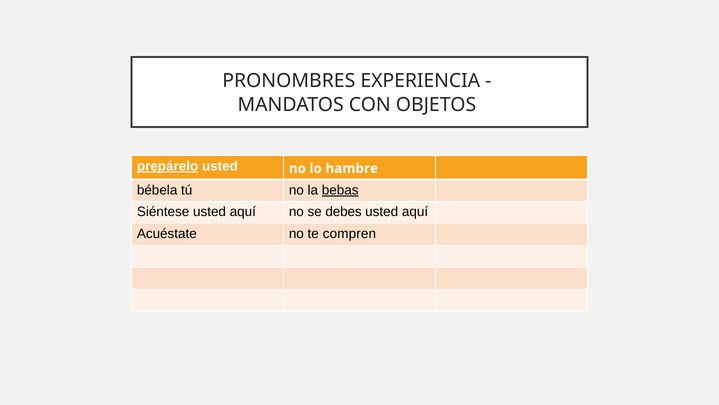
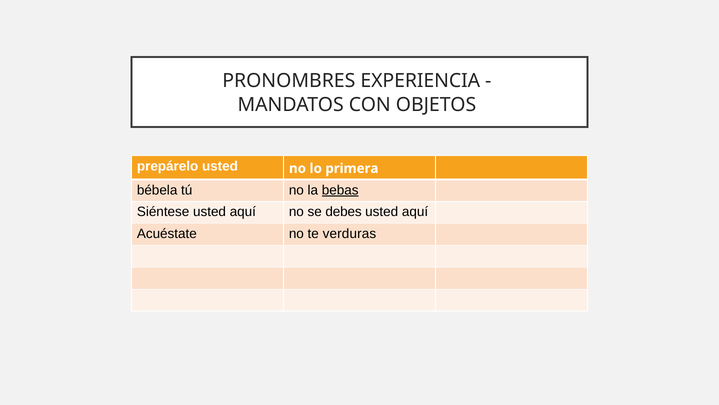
prepárelo underline: present -> none (168, 166)
hambre: hambre -> primera (352, 168)
compren: compren -> verduras (349, 234)
